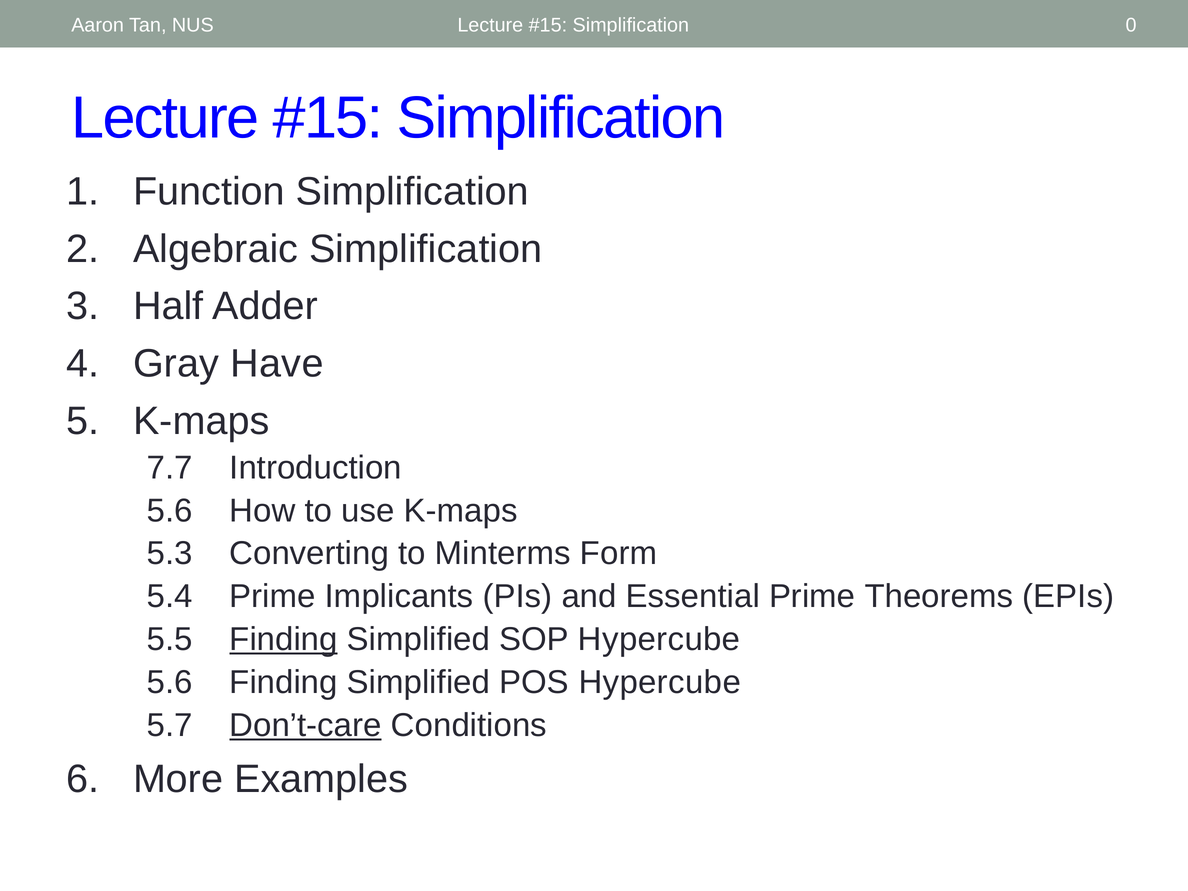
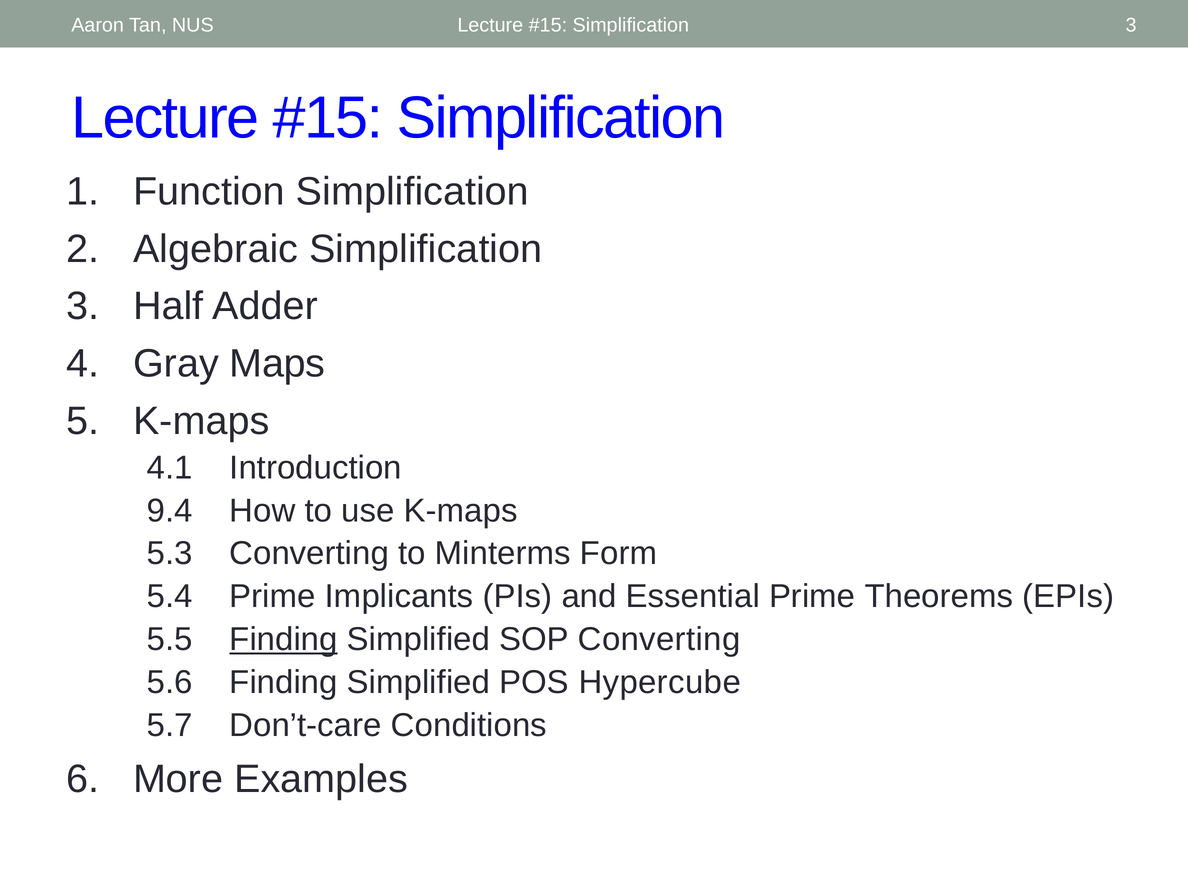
0: 0 -> 3 (1131, 25)
Have: Have -> Maps (277, 364)
7.7: 7.7 -> 4.1 (170, 468)
5.6: 5.6 -> 9.4 (170, 511)
SOP Hypercube: Hypercube -> Converting (659, 639)
Don’t-care underline: present -> none (306, 725)
